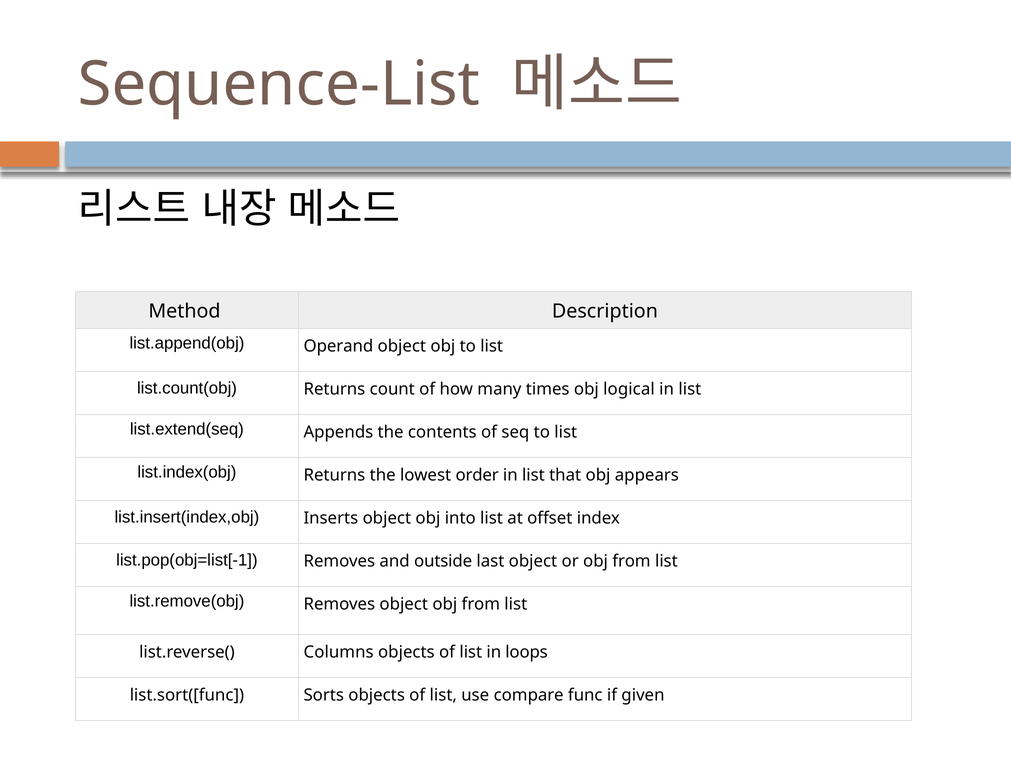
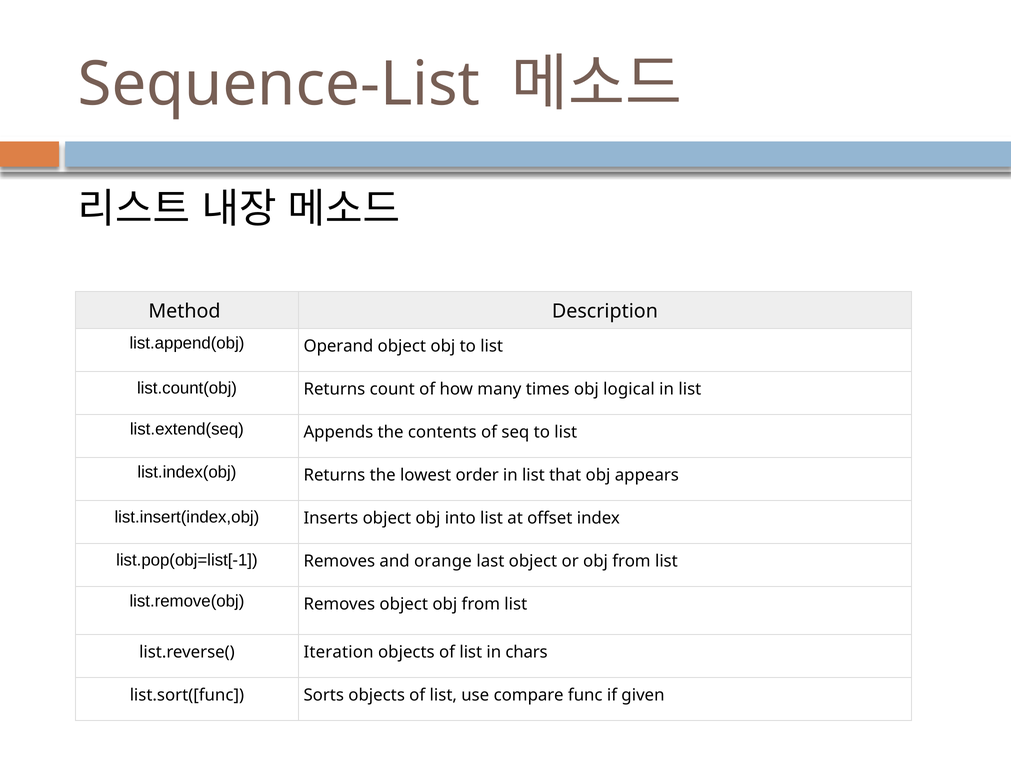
outside: outside -> orange (443, 561)
Columns: Columns -> Iteration (339, 652)
loops: loops -> chars (527, 652)
